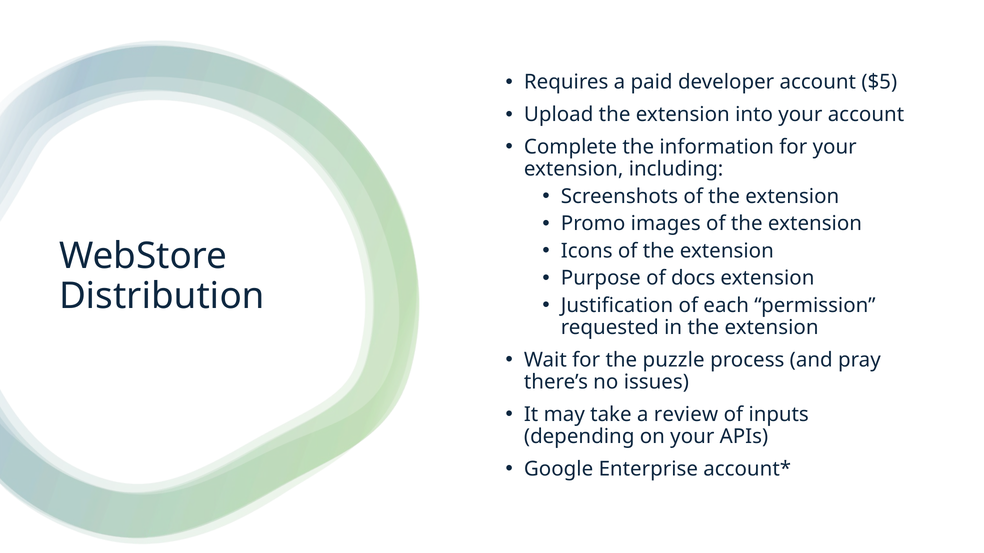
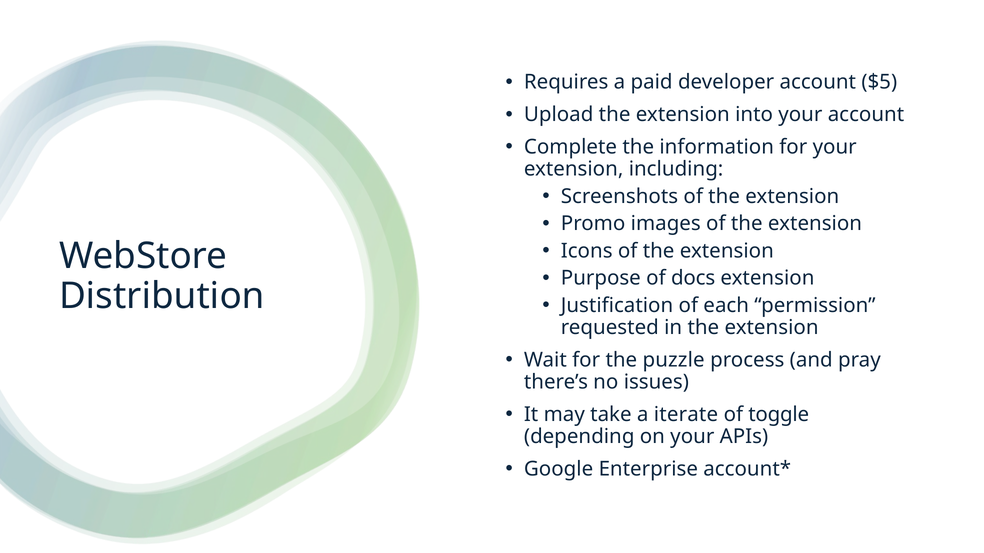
review: review -> iterate (686, 415)
inputs: inputs -> toggle (779, 415)
